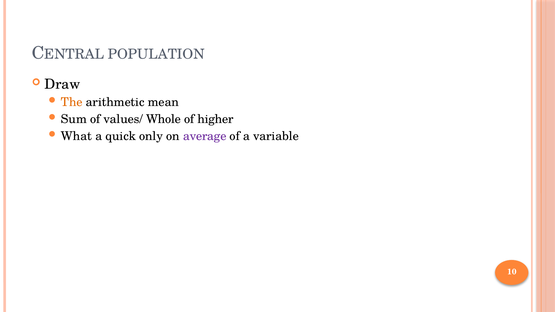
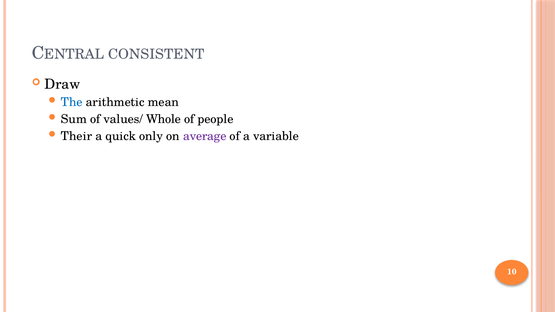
POPULATION: POPULATION -> CONSISTENT (156, 54)
The colour: orange -> blue (72, 102)
higher: higher -> people (216, 119)
What: What -> Their (77, 136)
